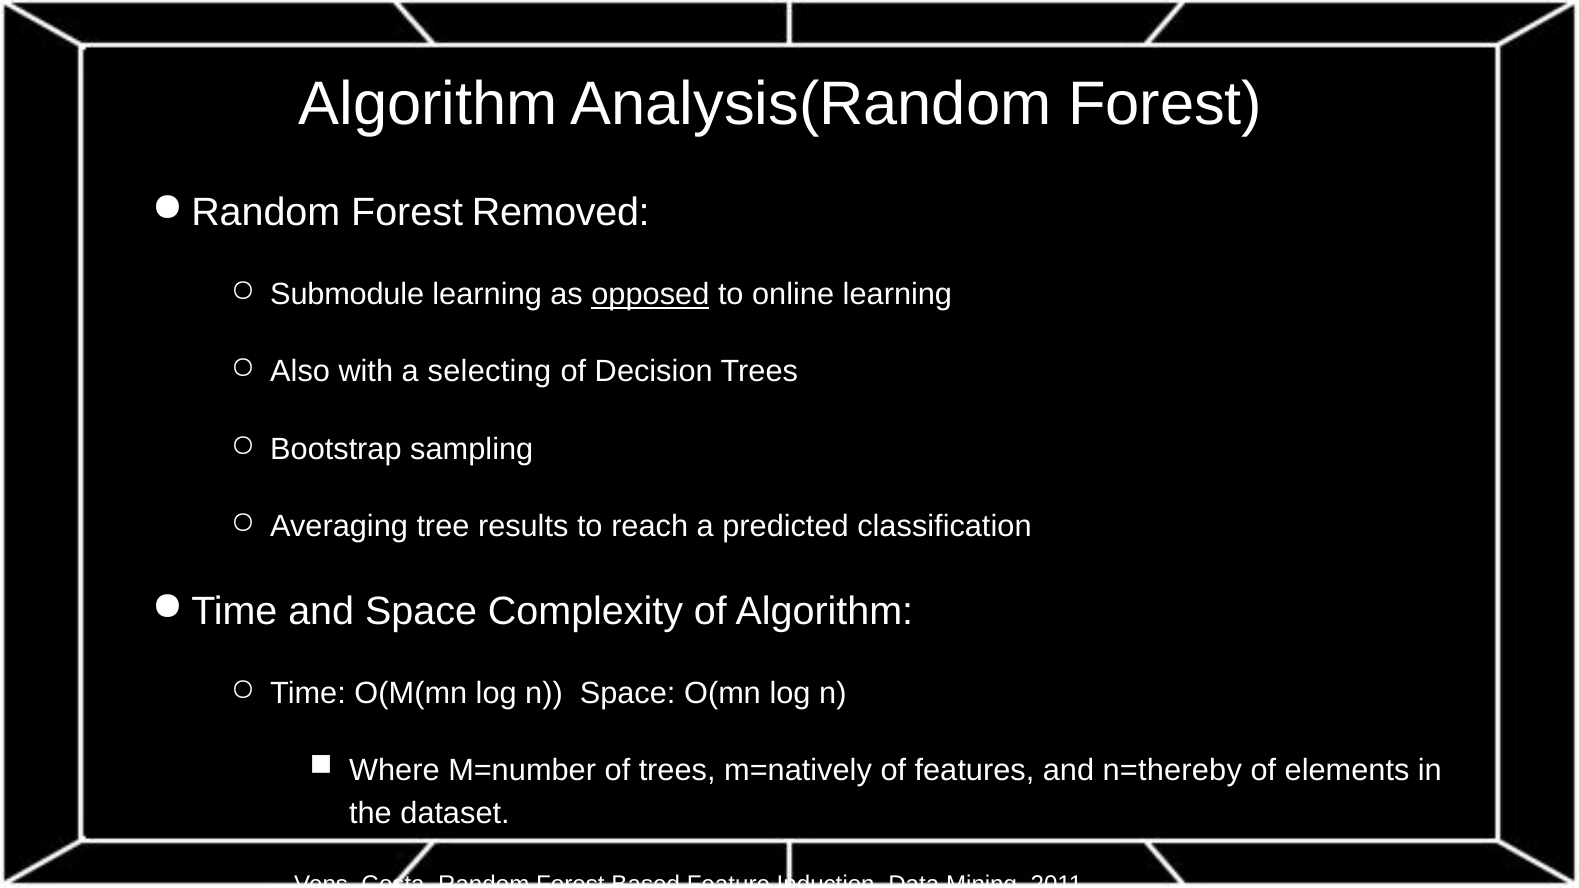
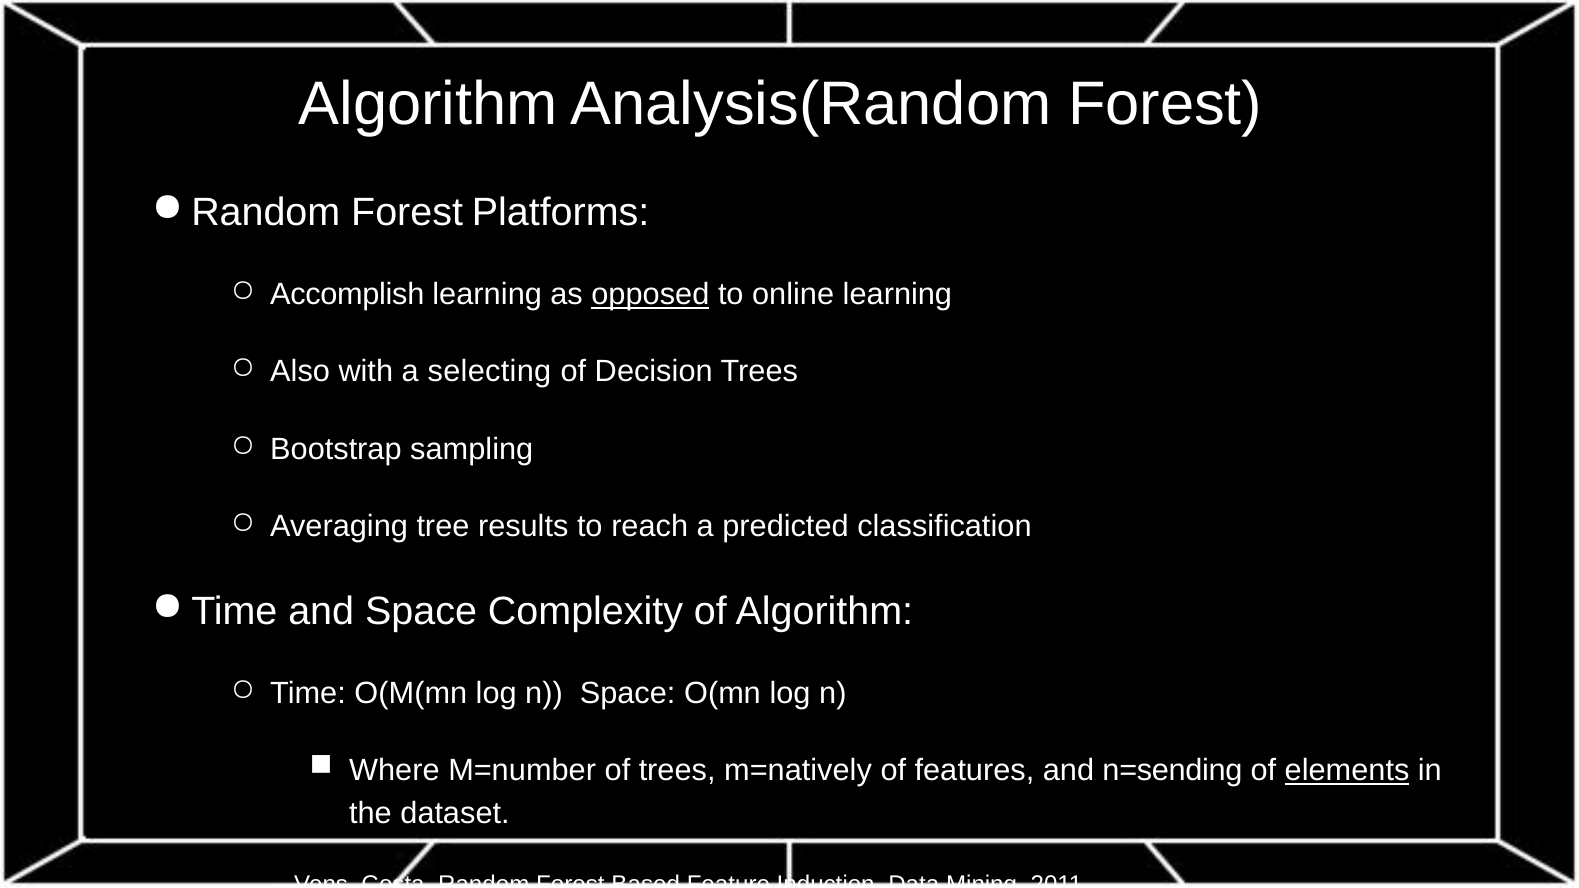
Removed: Removed -> Platforms (561, 212)
Submodule: Submodule -> Accomplish (347, 294)
n=thereby: n=thereby -> n=sending (1173, 771)
elements underline: none -> present (1347, 771)
